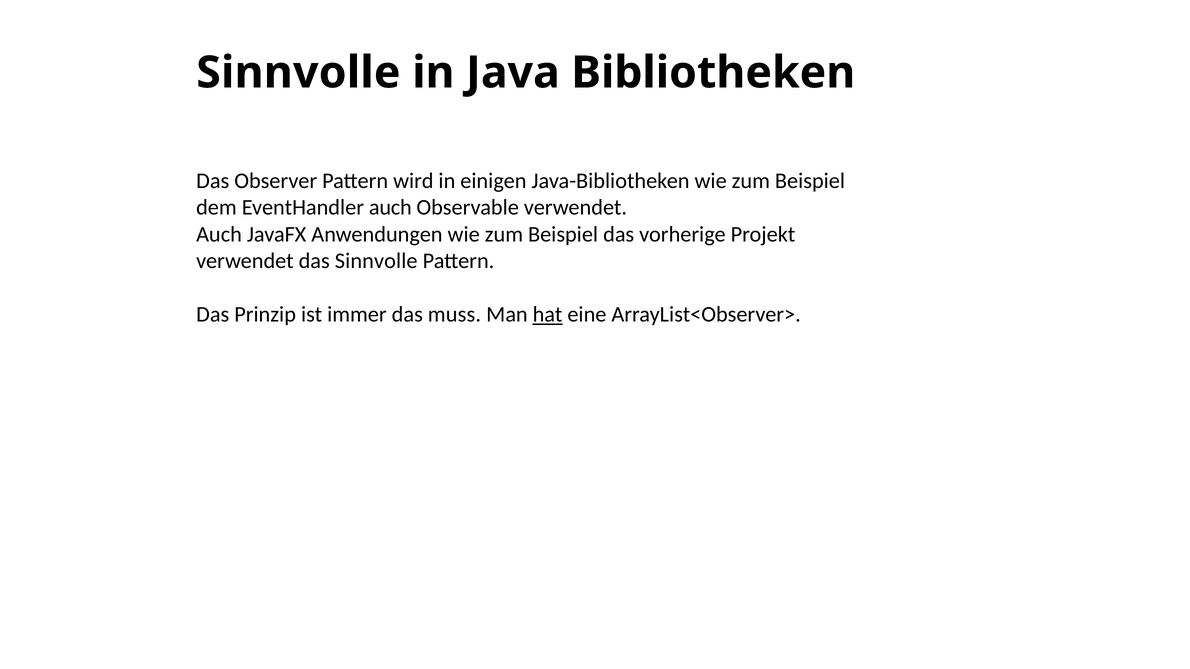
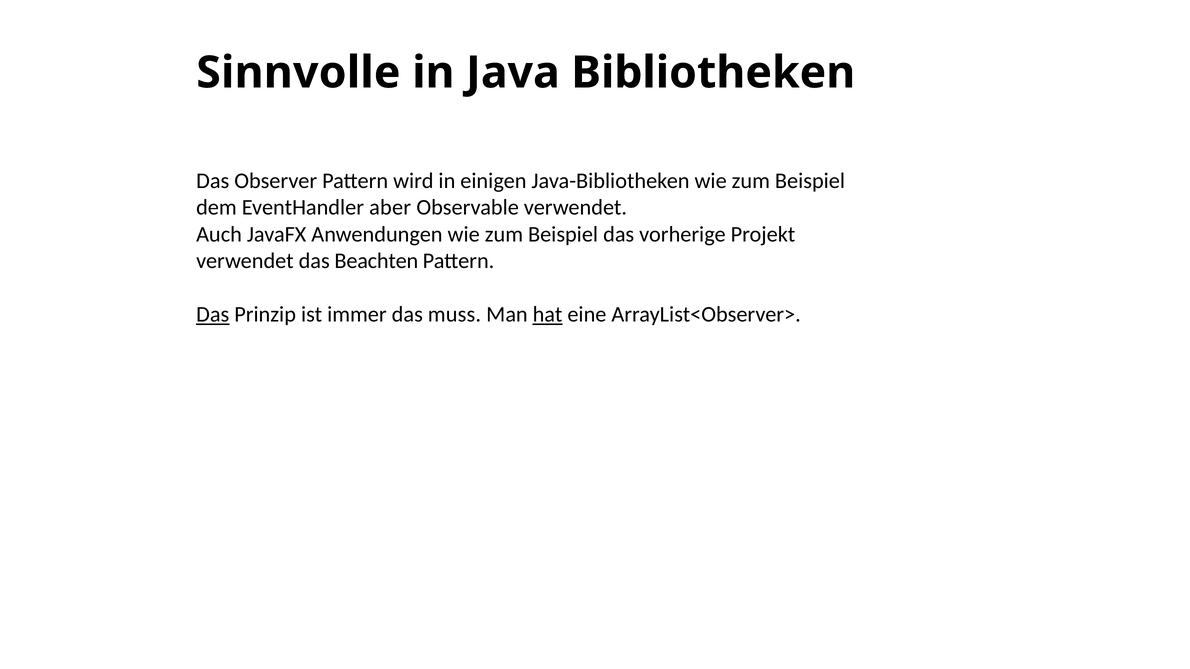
EventHandler auch: auch -> aber (390, 208)
das Sinnvolle: Sinnvolle -> Beachten (376, 261)
Das underline: none -> present (213, 315)
